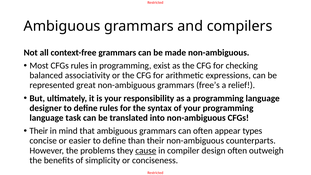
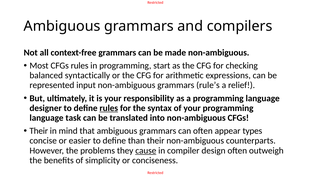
exist: exist -> start (162, 66)
associativity: associativity -> syntactically (87, 75)
great: great -> input (86, 85)
free’s: free’s -> rule’s (208, 85)
rules underline: none -> present (109, 108)
